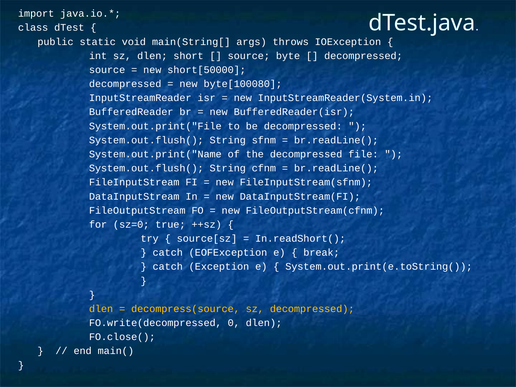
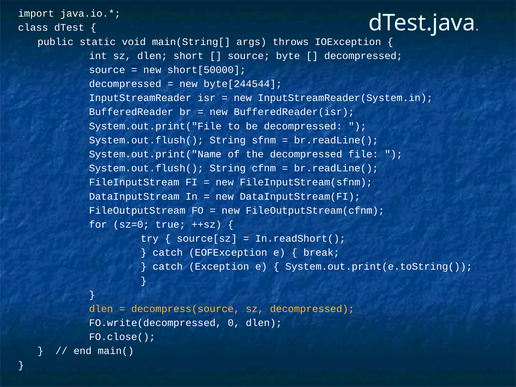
byte[100080: byte[100080 -> byte[244544 (243, 84)
